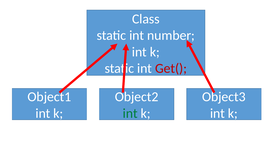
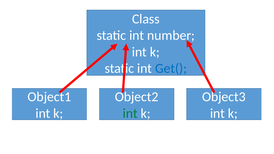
Get( colour: red -> blue (171, 68)
